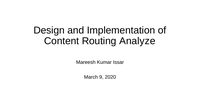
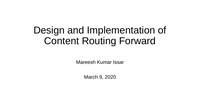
Analyze: Analyze -> Forward (137, 41)
